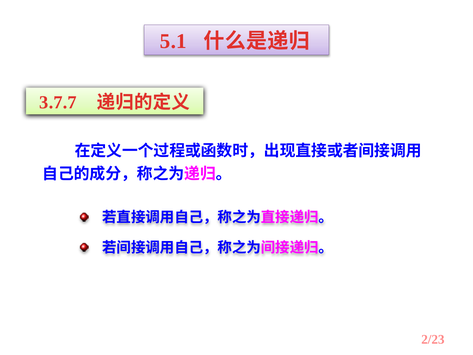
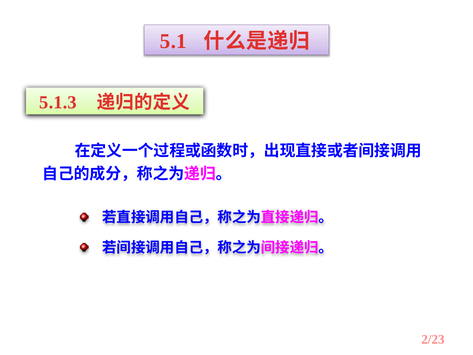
3.7.7: 3.7.7 -> 5.1.3 (58, 102)
